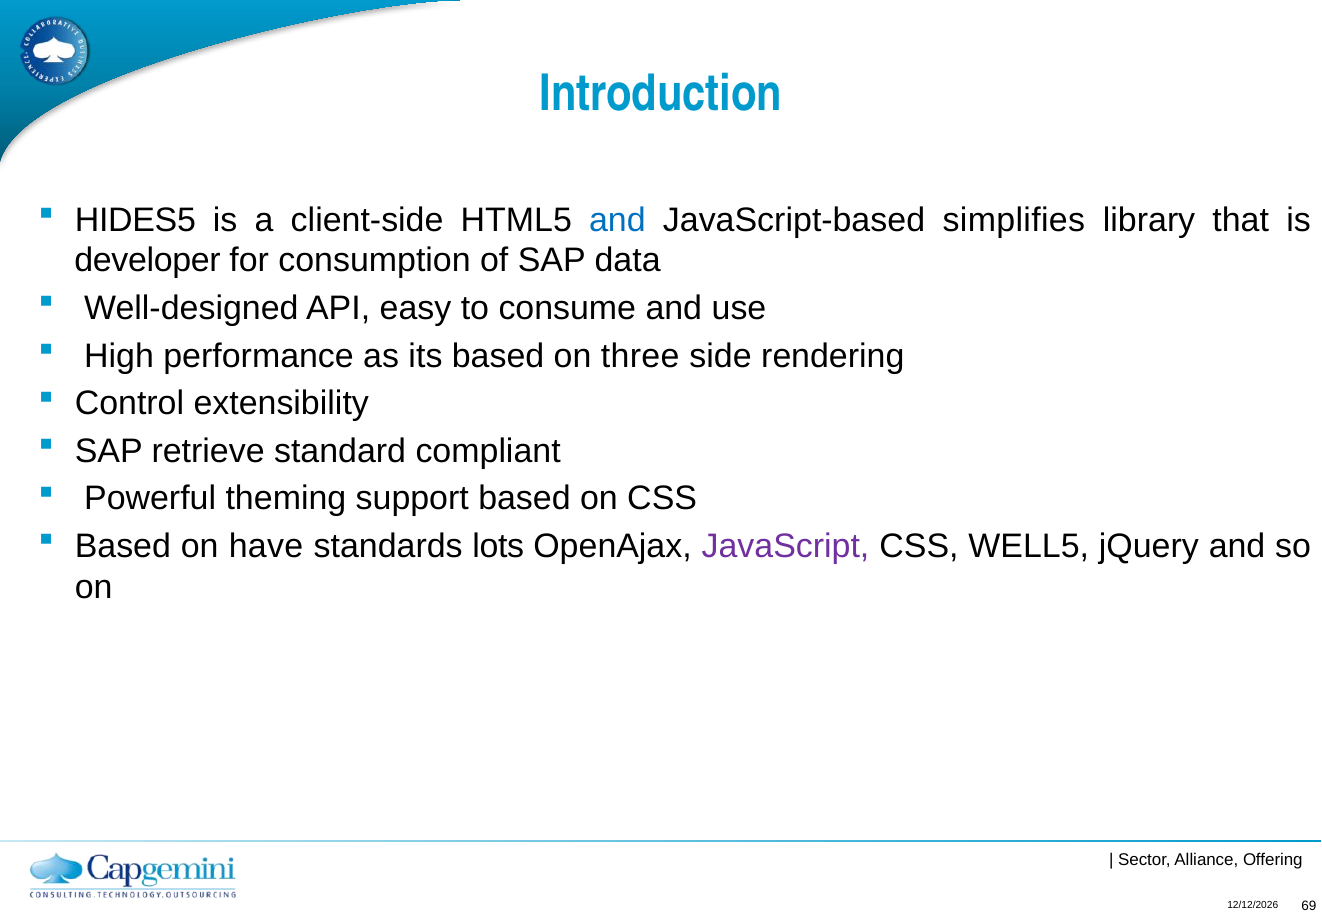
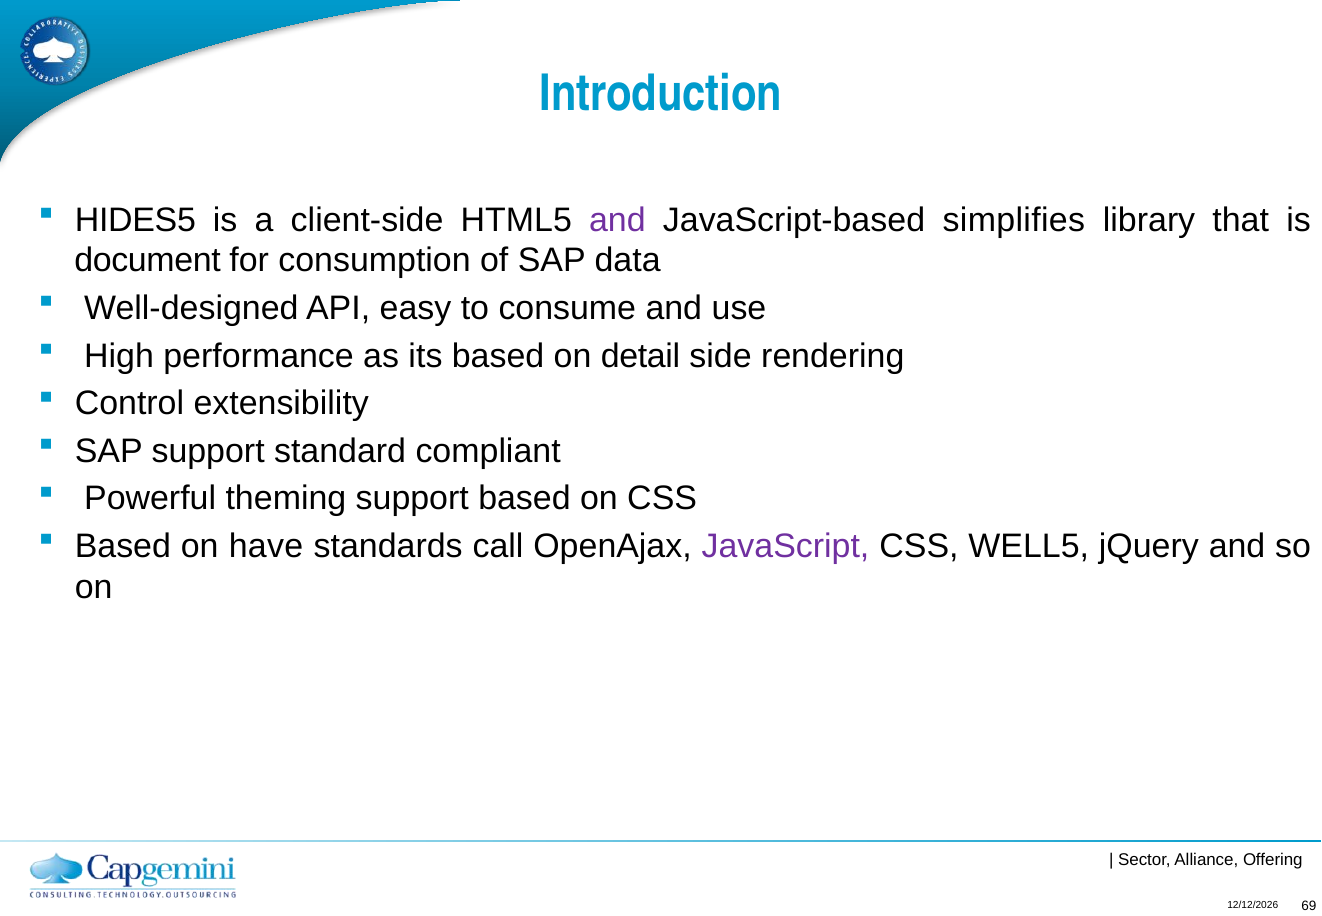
and colour: blue -> purple (617, 220)
developer: developer -> document (148, 260)
three: three -> detail (641, 356)
SAP retrieve: retrieve -> support (208, 451)
lots: lots -> call (498, 546)
